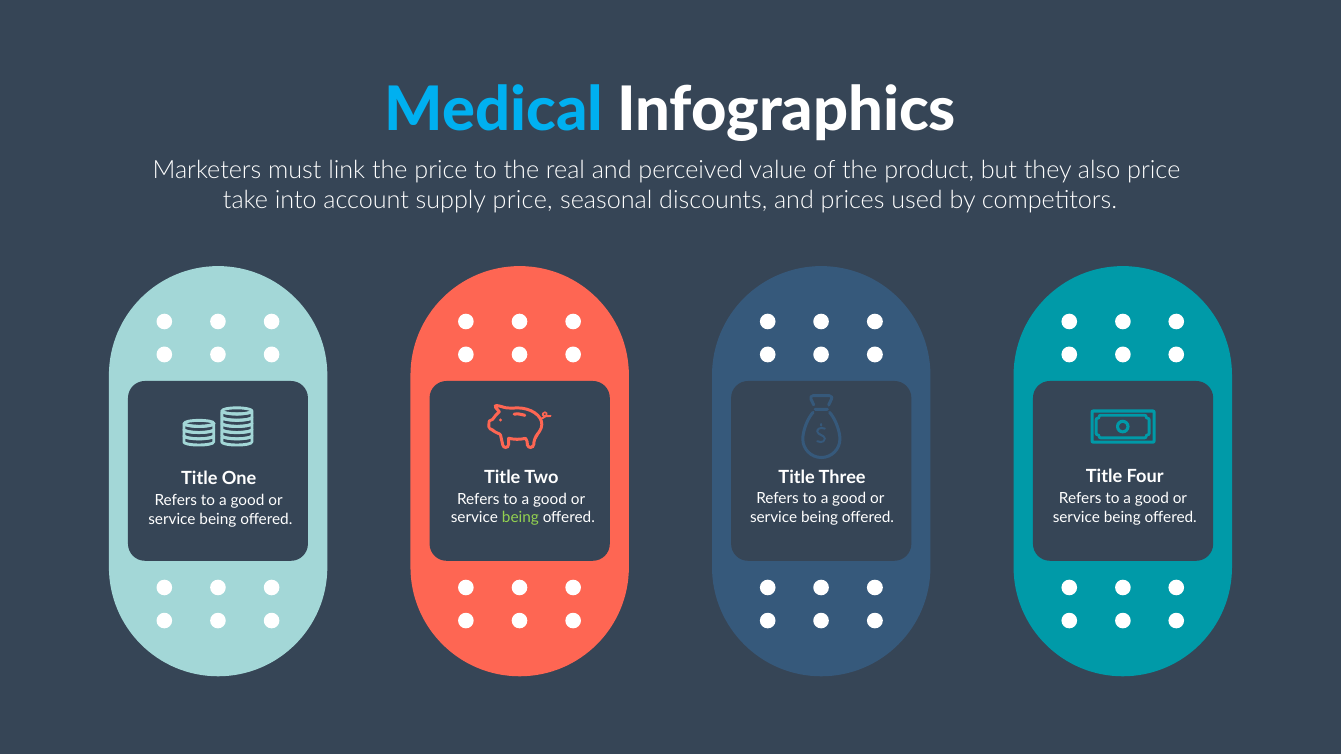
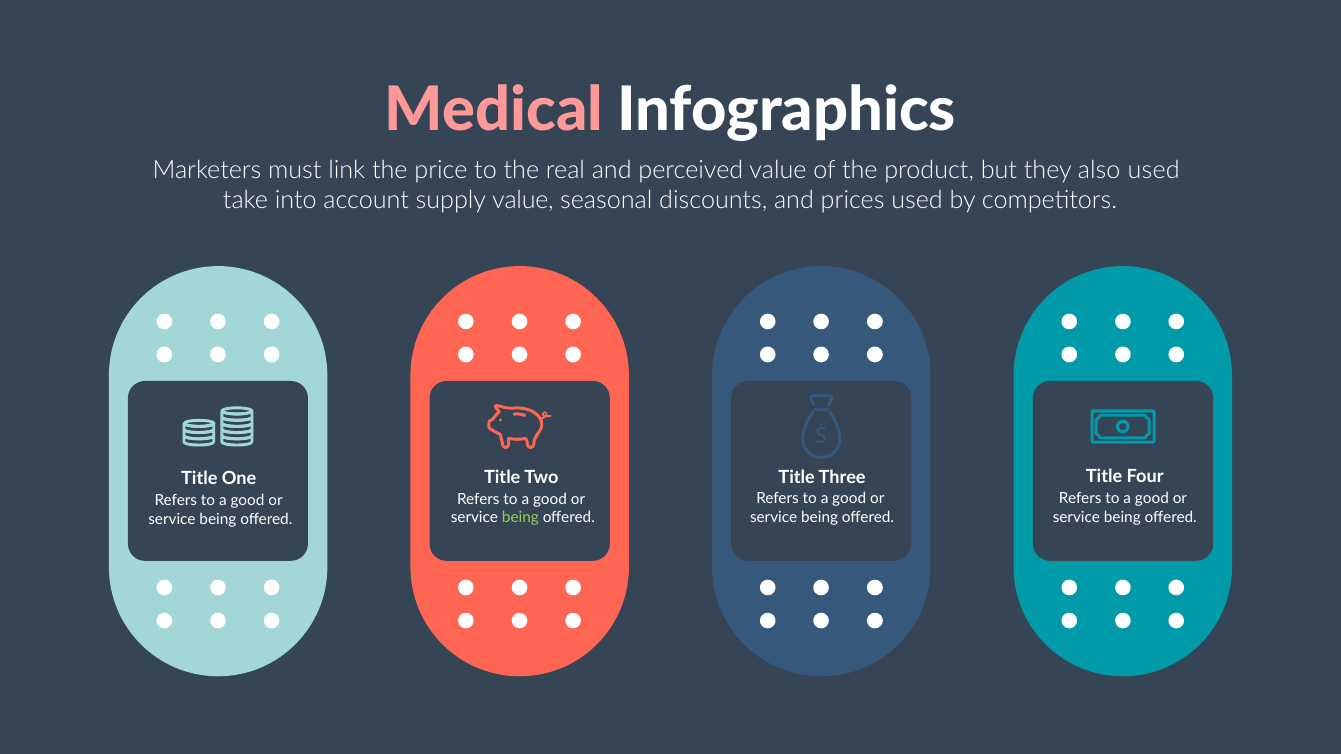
Medical colour: light blue -> pink (494, 111)
also price: price -> used (1154, 170)
supply price: price -> value (523, 200)
